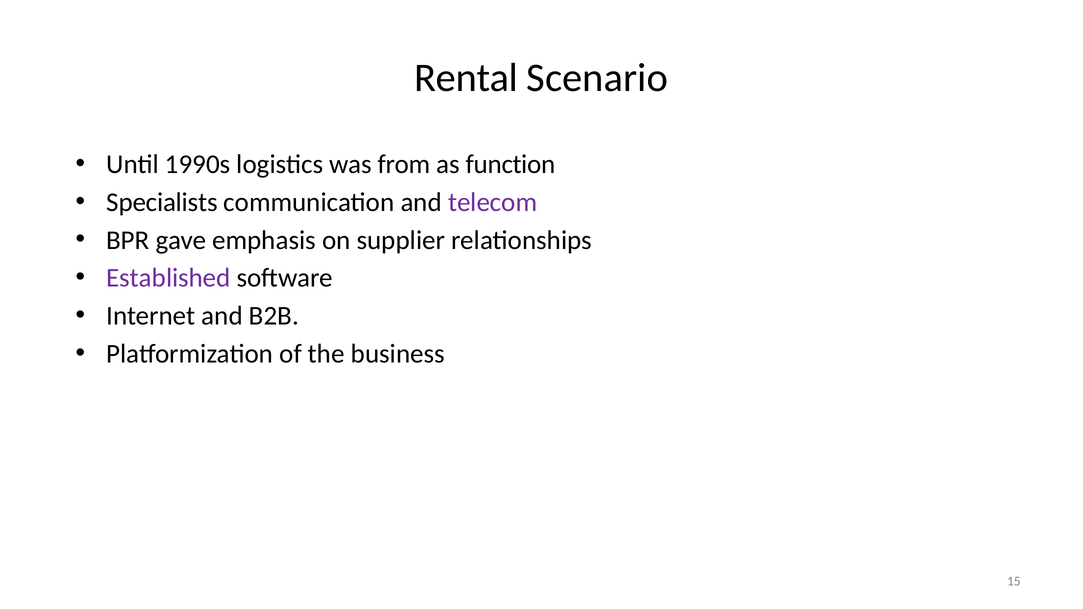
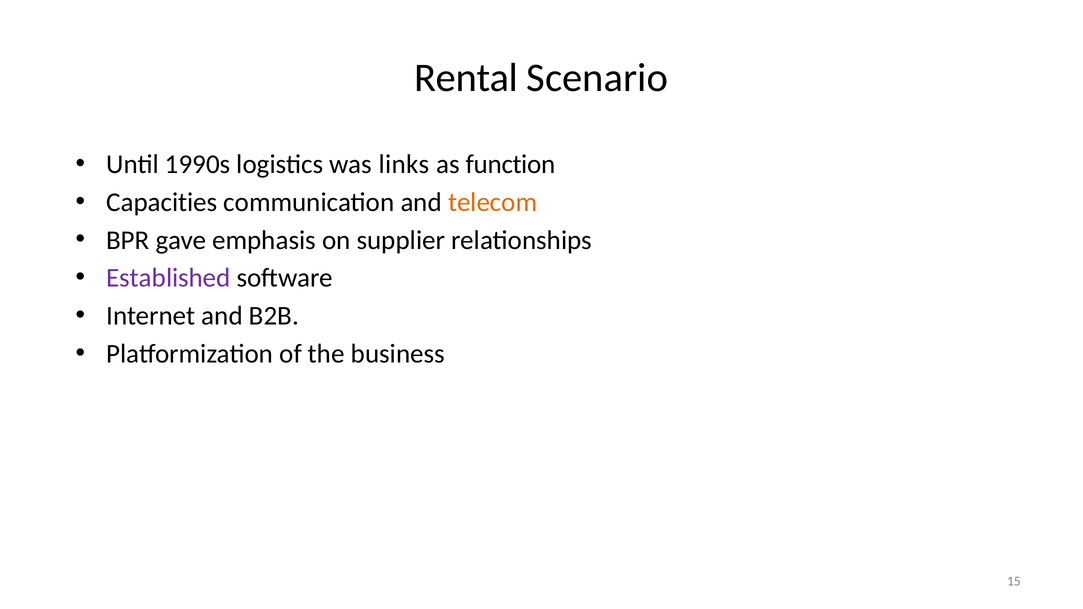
from: from -> links (404, 164)
Specialists: Specialists -> Capacities (162, 202)
telecom colour: purple -> orange (493, 202)
